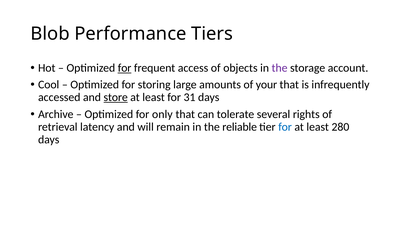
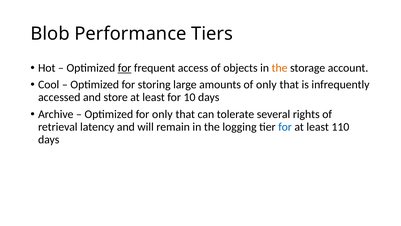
the colour: purple -> orange (280, 68)
of your: your -> only (266, 85)
store underline: present -> none (116, 97)
31: 31 -> 10 (190, 97)
reliable: reliable -> logging (240, 127)
280: 280 -> 110 (340, 127)
